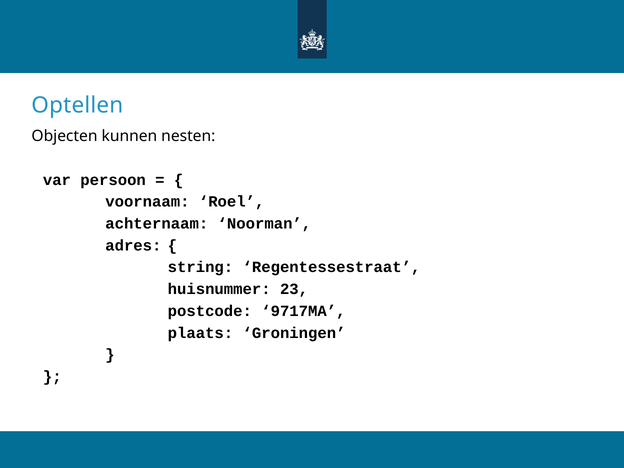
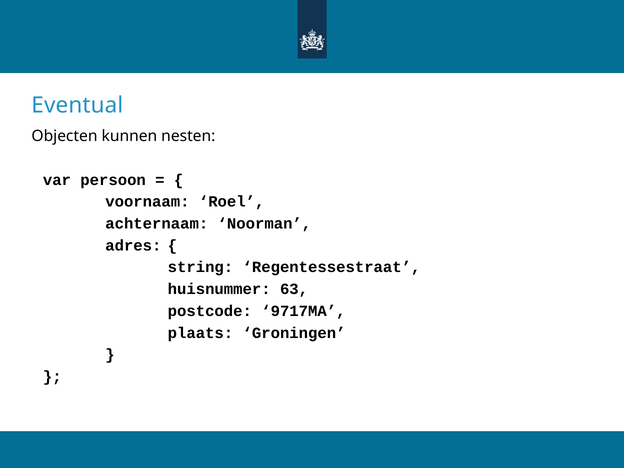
Optellen: Optellen -> Eventual (77, 105)
23: 23 -> 63 (294, 289)
